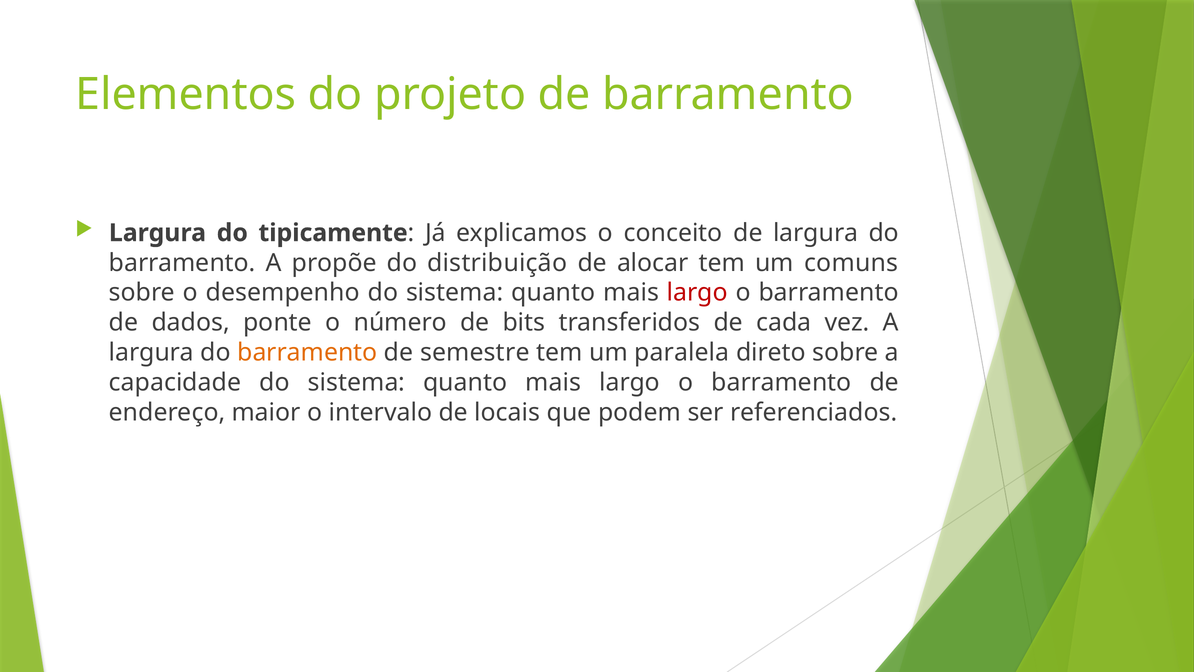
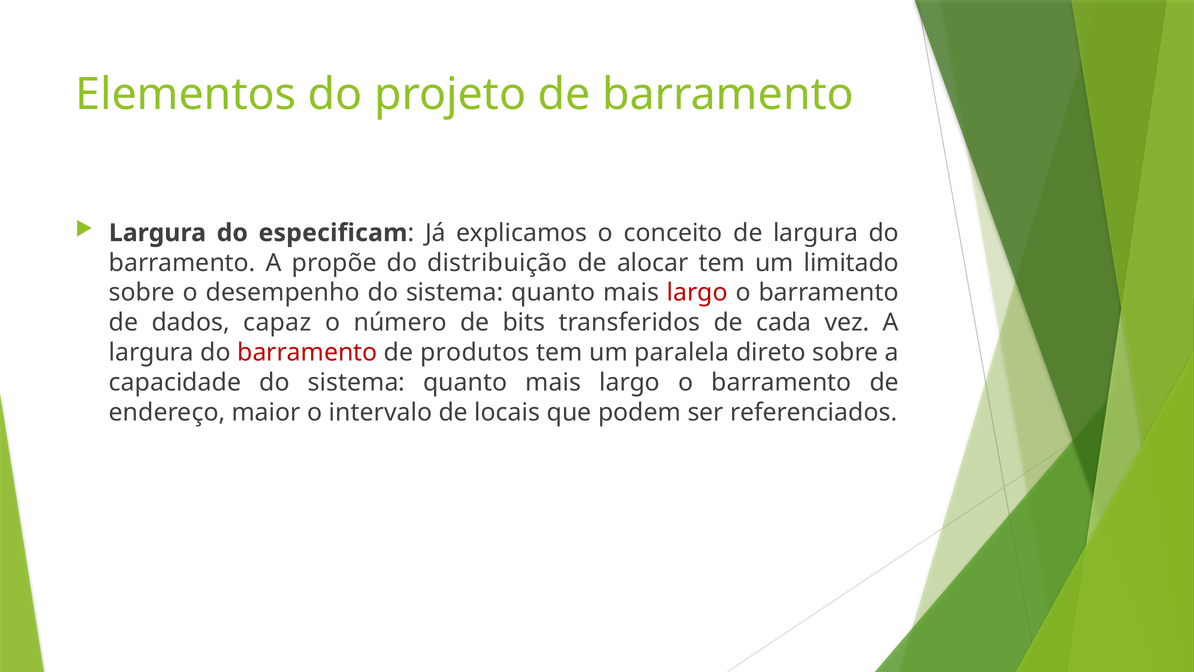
tipicamente: tipicamente -> especificam (333, 233)
comuns: comuns -> limitado (851, 263)
ponte: ponte -> capaz (277, 322)
barramento colour: orange -> red (307, 352)
semestre: semestre -> produtos (475, 352)
